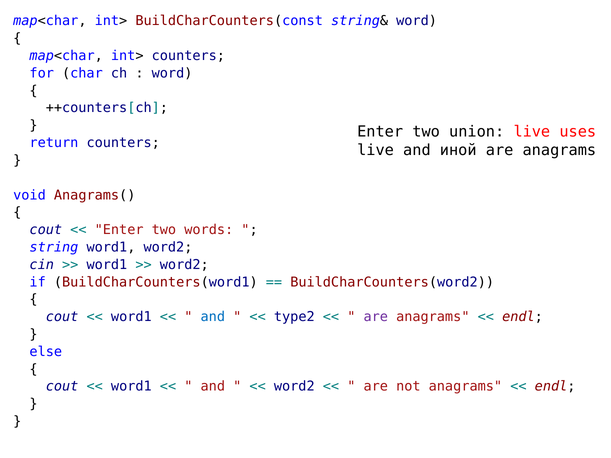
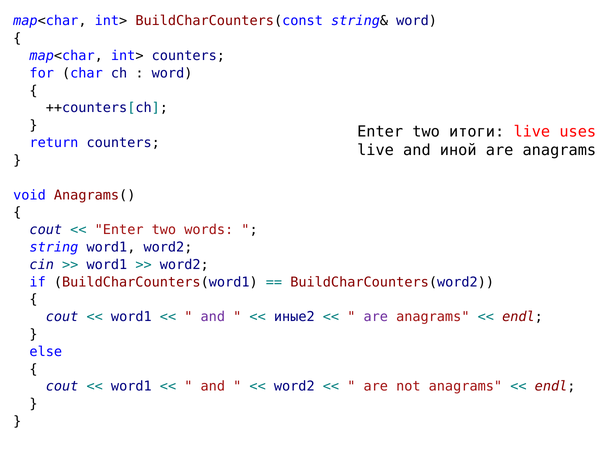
union: union -> итоги (477, 132)
and colour: blue -> purple (213, 317)
type2: type2 -> иные2 (294, 317)
